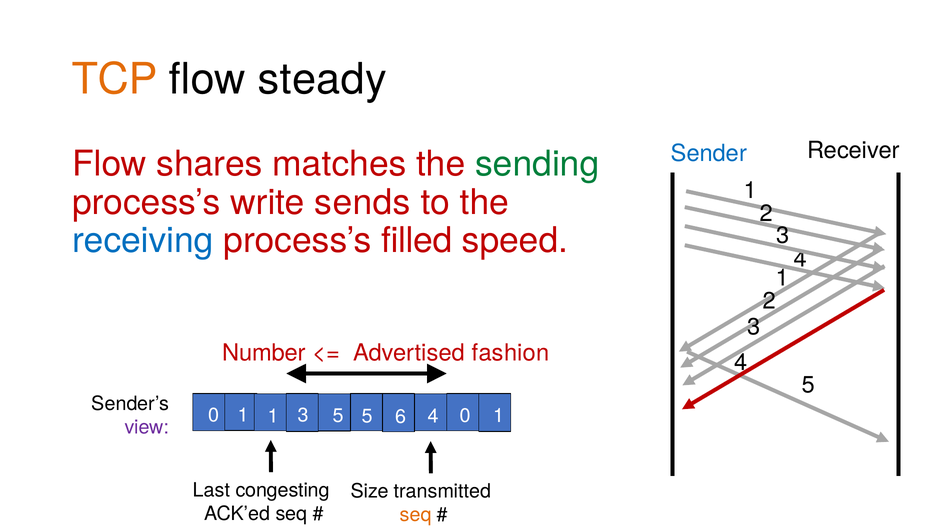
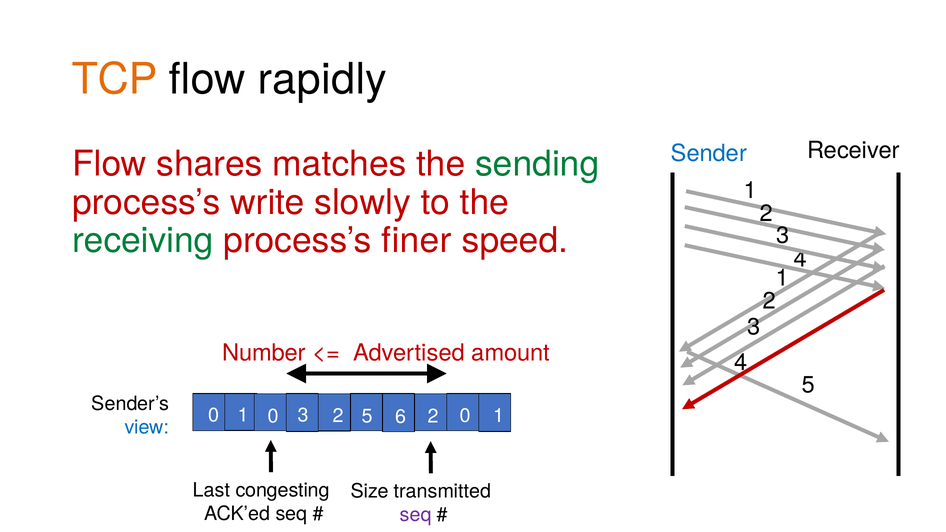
steady: steady -> rapidly (322, 79)
sends: sends -> slowly (363, 202)
receiving colour: blue -> green (143, 241)
filled: filled -> finer (417, 241)
fashion: fashion -> amount (511, 353)
0 1 1: 1 -> 0 (273, 416)
3 5: 5 -> 2 (338, 416)
6 4: 4 -> 2 (433, 416)
view colour: purple -> blue (147, 427)
seq colour: orange -> purple (416, 515)
